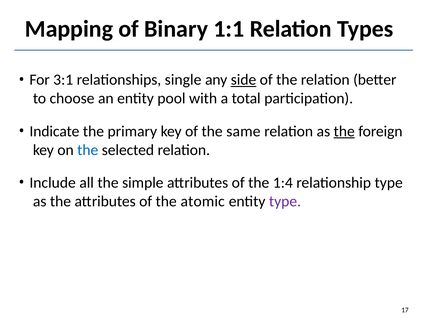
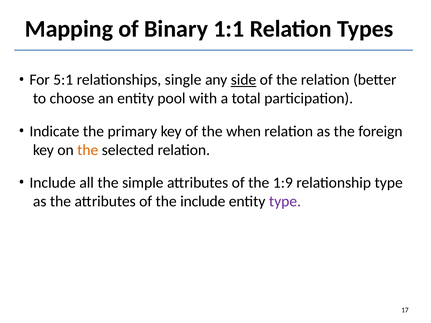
3:1: 3:1 -> 5:1 (63, 80)
same: same -> when (244, 131)
the underline: present -> none (344, 131)
the colour: blue -> orange (88, 150)
1:4: 1:4 -> 1:9 (283, 183)
the atomic: atomic -> include (203, 201)
